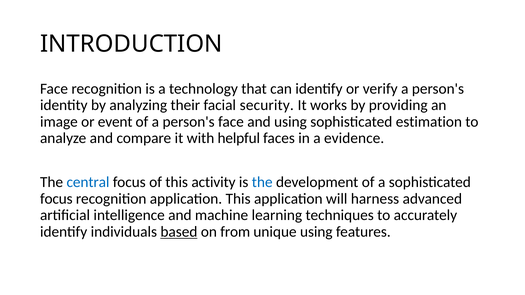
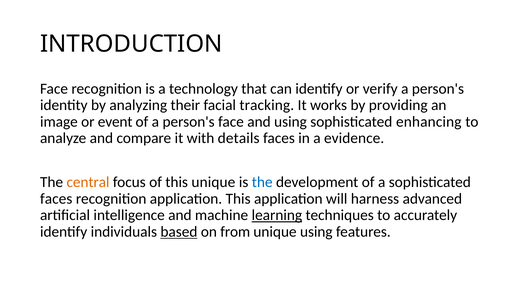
security: security -> tracking (267, 105)
estimation: estimation -> enhancing (429, 122)
helpful: helpful -> details (239, 138)
central colour: blue -> orange (88, 182)
this activity: activity -> unique (213, 182)
focus: focus -> faces (56, 199)
learning underline: none -> present (277, 215)
